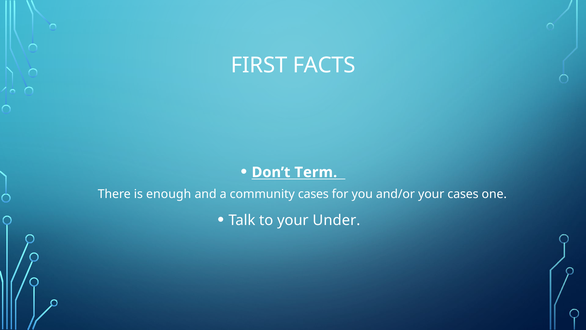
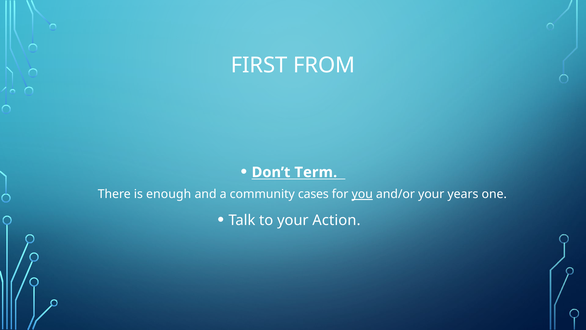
FACTS: FACTS -> FROM (324, 65)
you underline: none -> present (362, 194)
your cases: cases -> years (463, 194)
Under: Under -> Action (336, 220)
